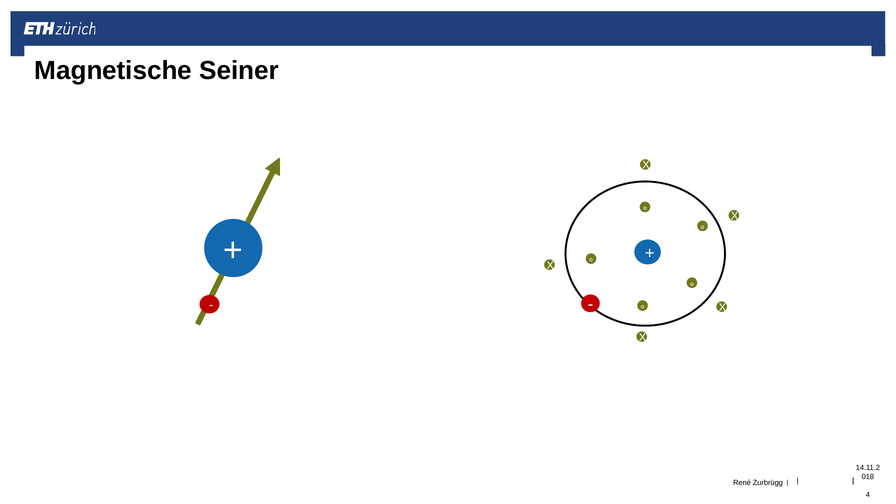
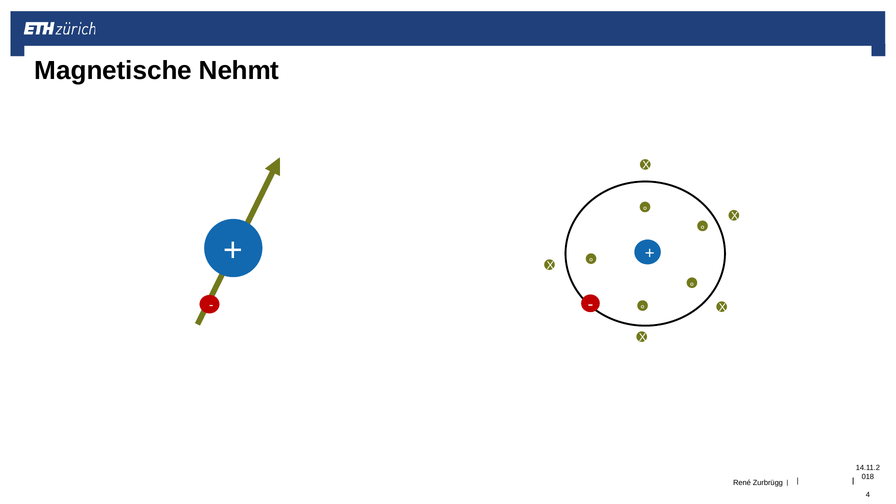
Seiner: Seiner -> Nehmt (239, 71)
